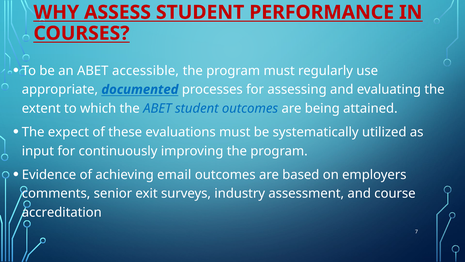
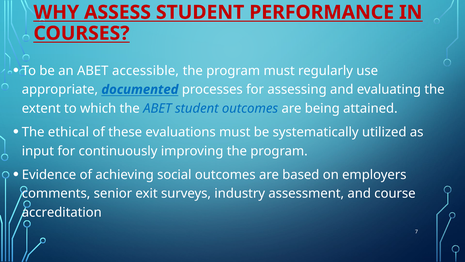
expect: expect -> ethical (68, 132)
email: email -> social (174, 174)
